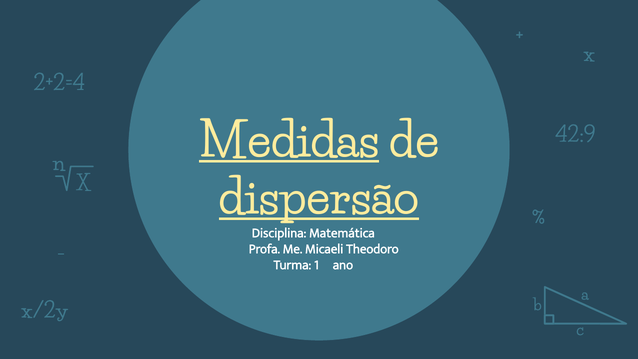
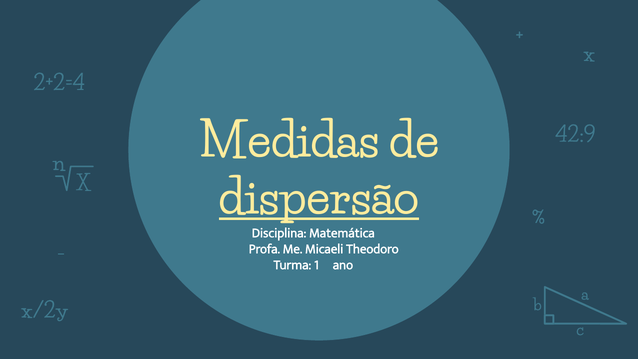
Medidas underline: present -> none (289, 141)
